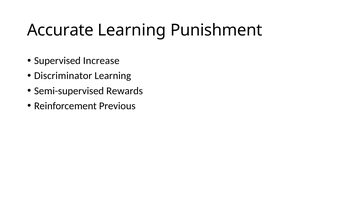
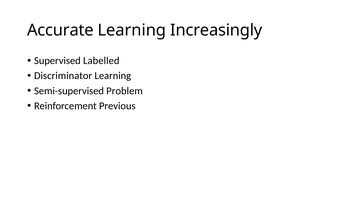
Punishment: Punishment -> Increasingly (216, 30)
Increase: Increase -> Labelled (101, 61)
Rewards: Rewards -> Problem (125, 91)
